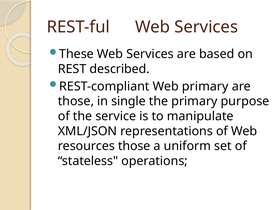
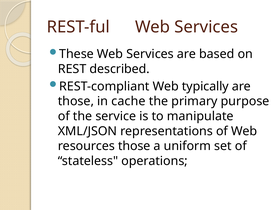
Web primary: primary -> typically (205, 86)
single: single -> cache (128, 101)
